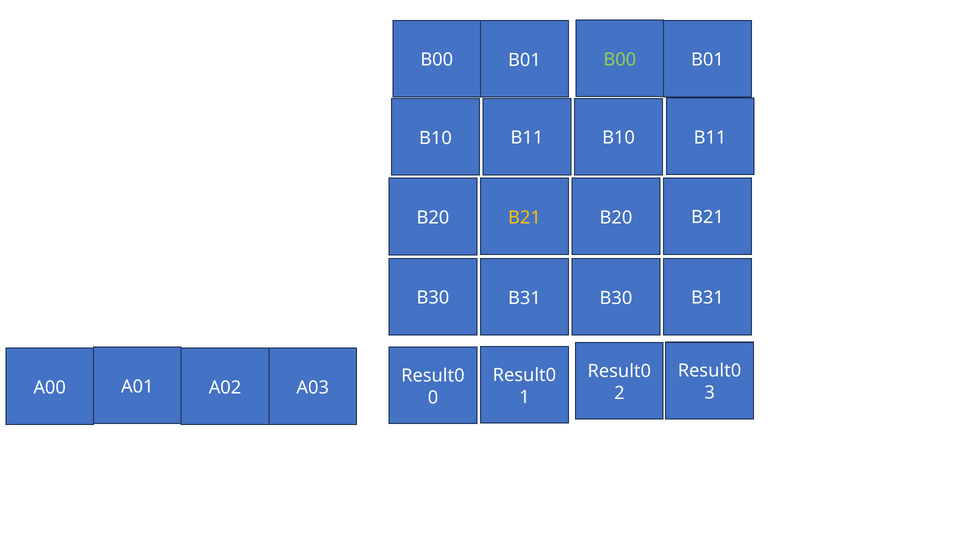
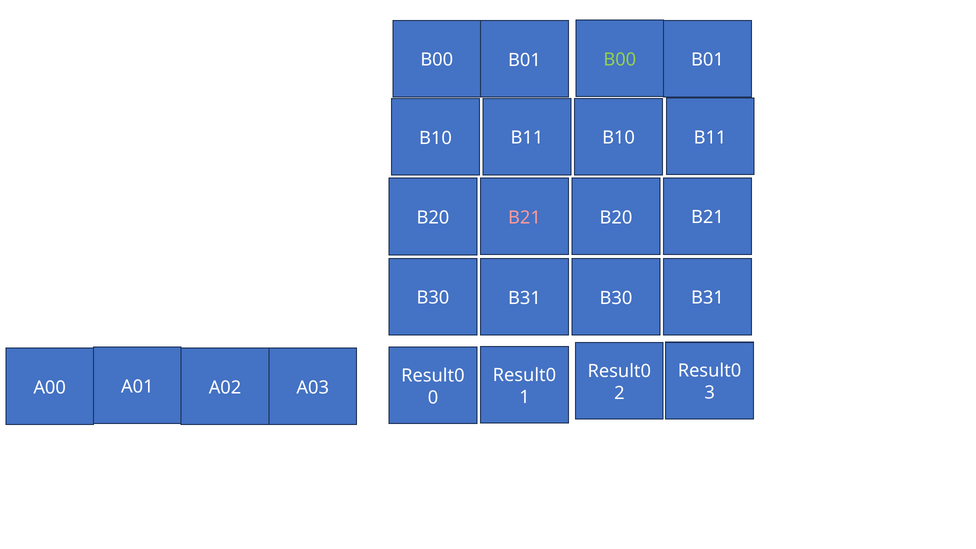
B21 colour: yellow -> pink (524, 218)
